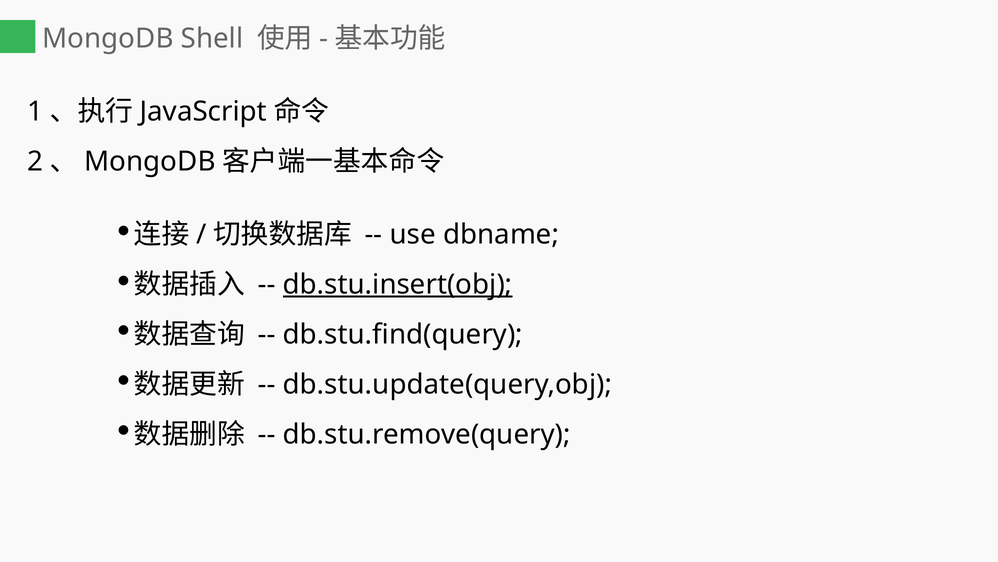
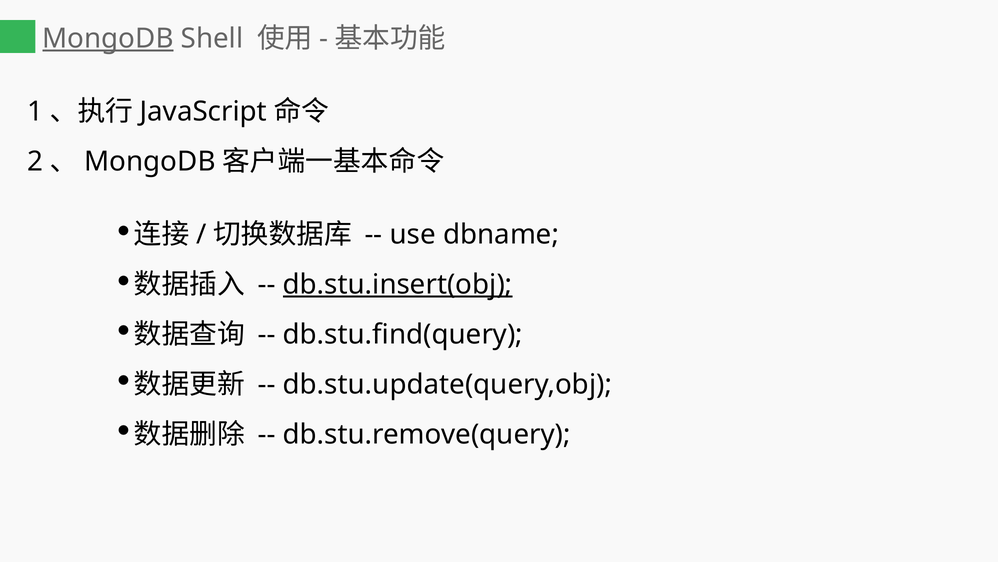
MongoDB underline: none -> present (108, 39)
